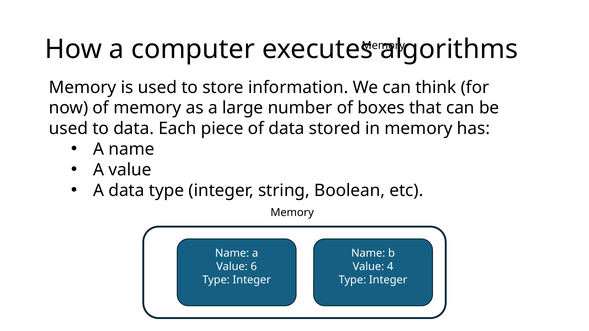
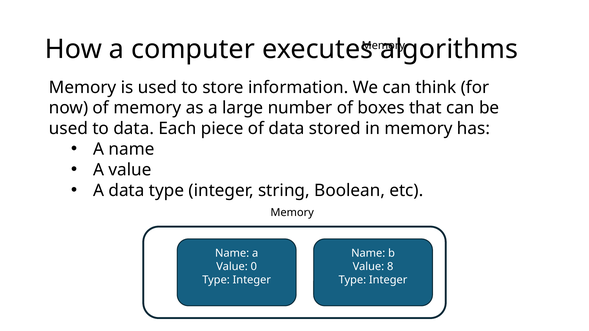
6: 6 -> 0 (254, 267)
4: 4 -> 8 (390, 267)
